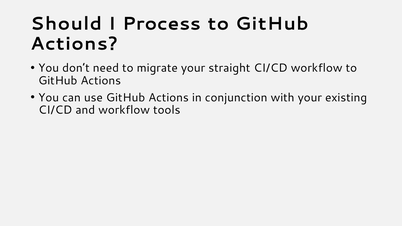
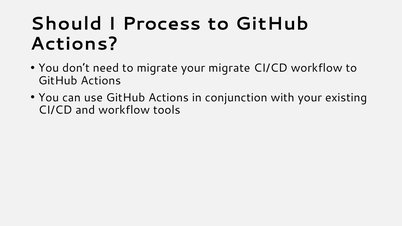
your straight: straight -> migrate (229, 68)
